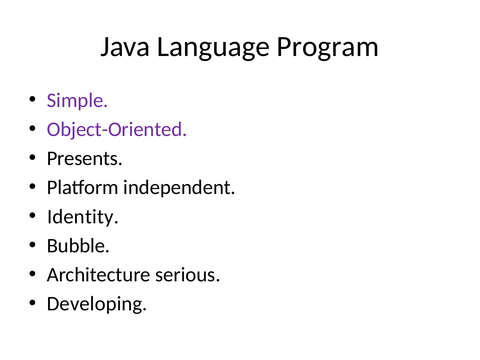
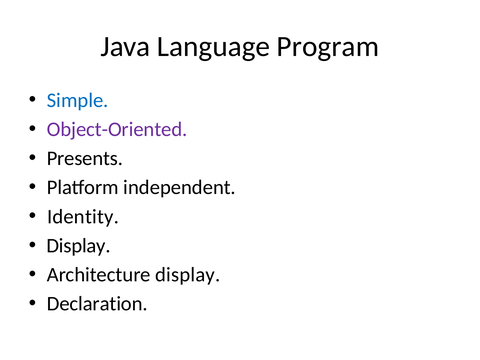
Simple colour: purple -> blue (78, 100)
Bubble: Bubble -> Display (79, 246)
Architecture serious: serious -> display (188, 275)
Developing: Developing -> Declaration (97, 304)
